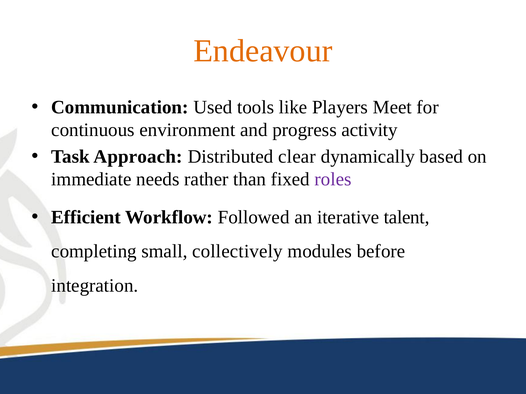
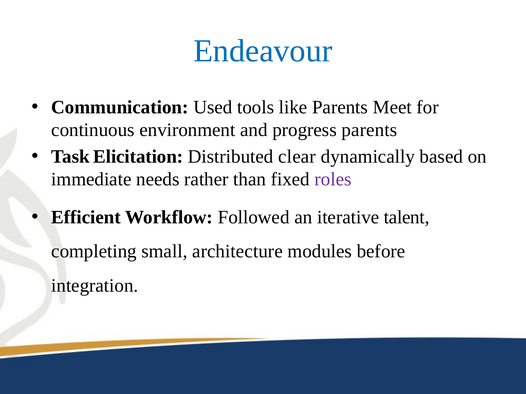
Endeavour colour: orange -> blue (263, 51)
like Players: Players -> Parents (340, 107)
progress activity: activity -> parents (369, 130)
Approach: Approach -> Elicitation (138, 157)
collectively: collectively -> architecture (237, 252)
